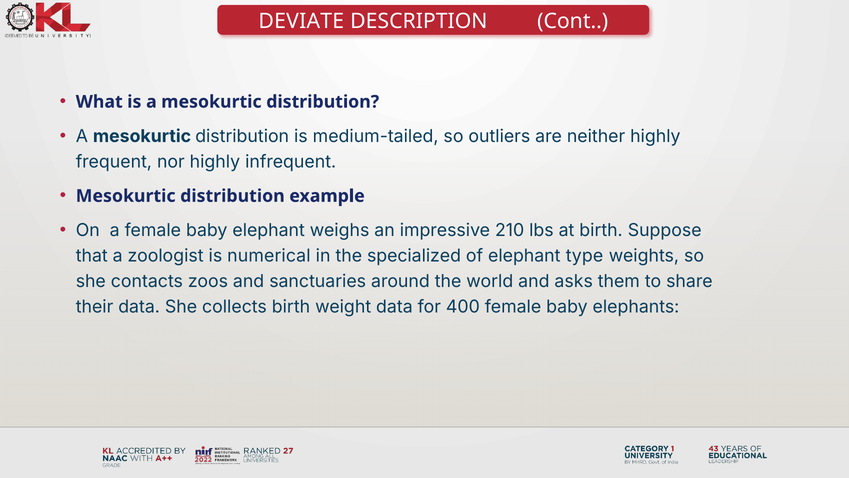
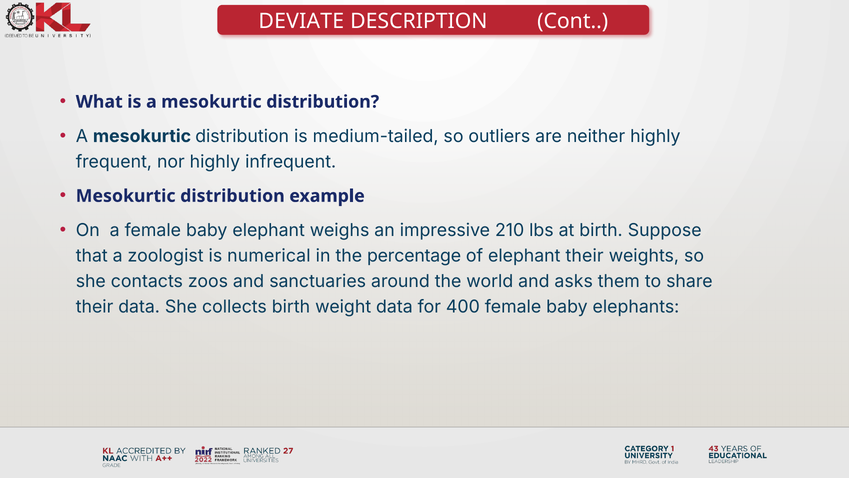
specialized: specialized -> percentage (414, 256)
elephant type: type -> their (585, 256)
